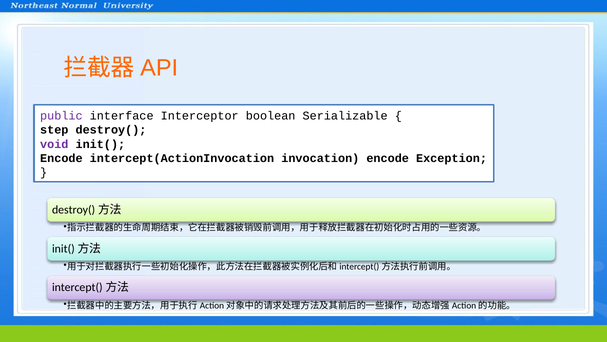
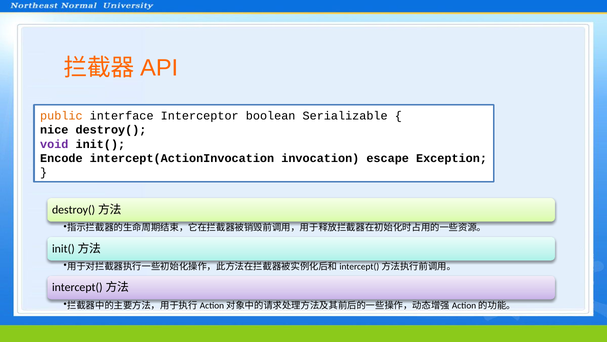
public colour: purple -> orange (61, 116)
step: step -> nice (54, 130)
invocation encode: encode -> escape (388, 158)
